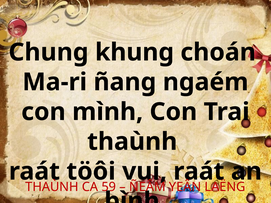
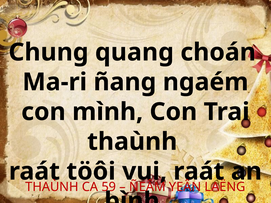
khung: khung -> quang (134, 52)
